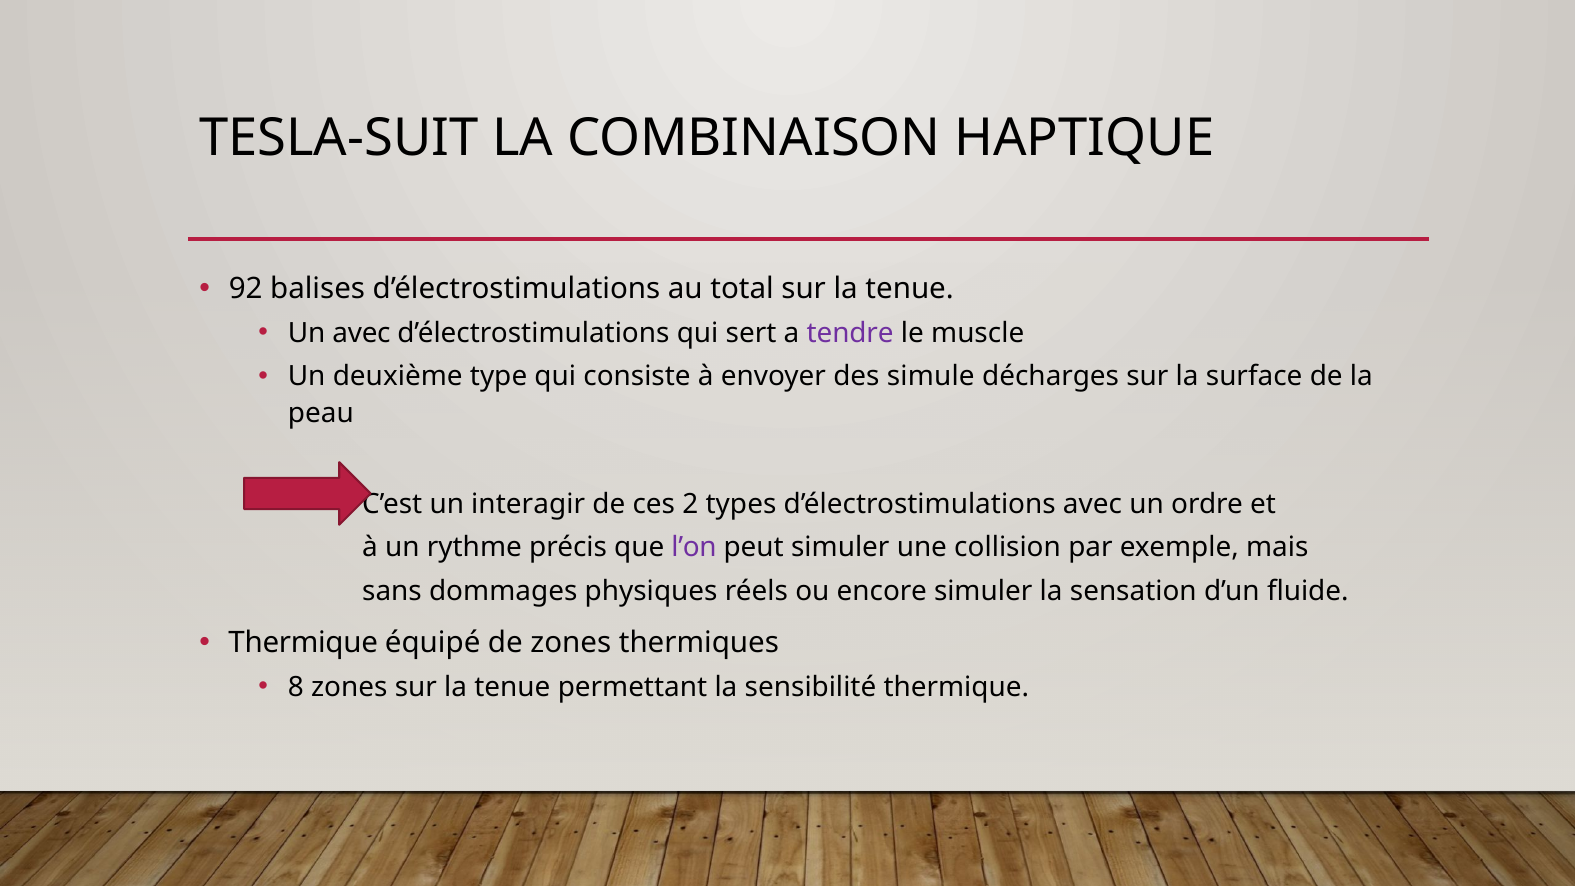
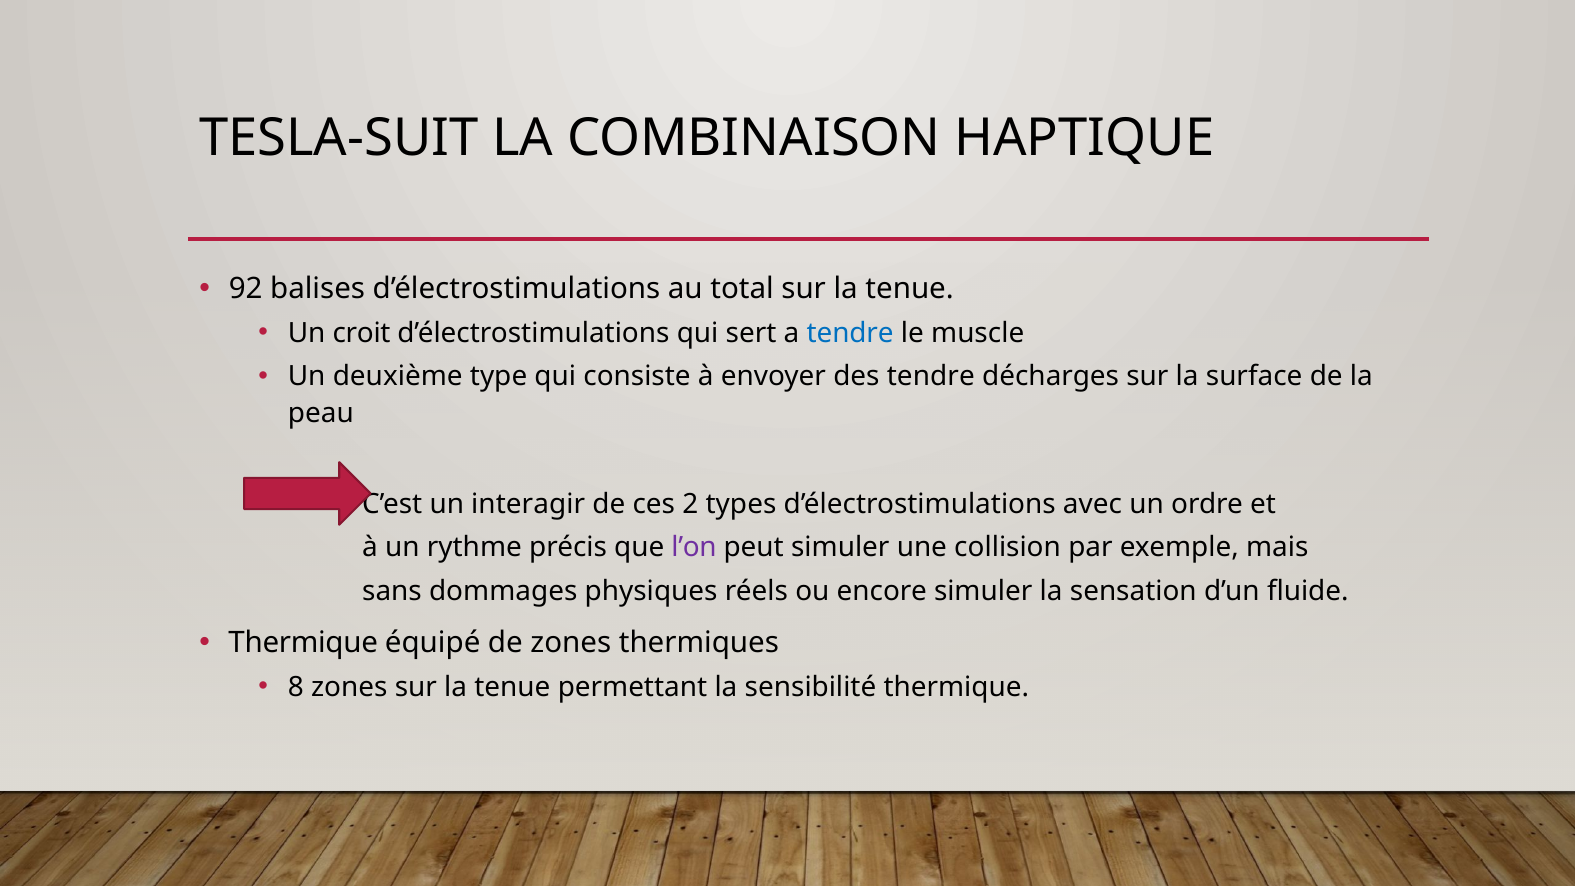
Un avec: avec -> croit (362, 333)
tendre colour: purple -> blue (850, 333)
des simule: simule -> tendre (931, 377)
